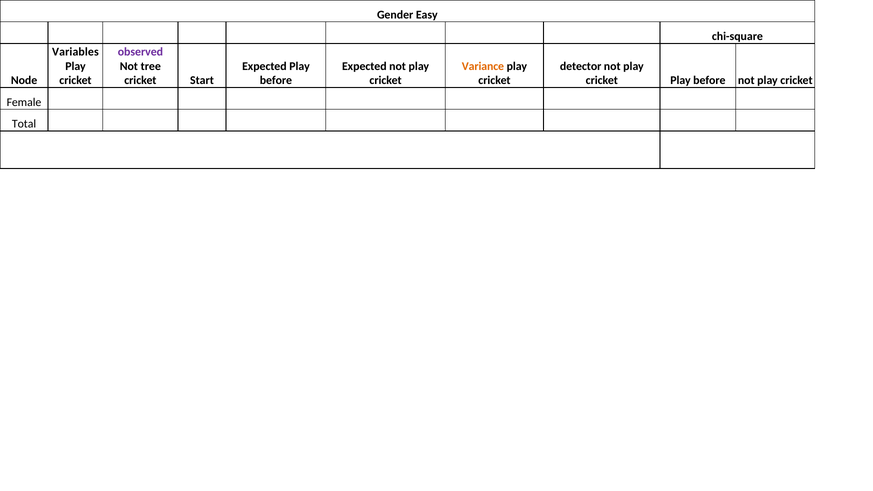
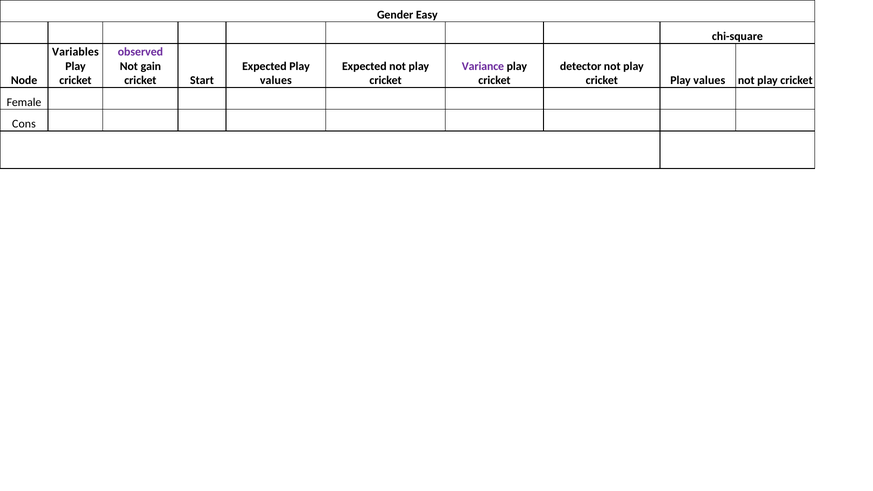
tree: tree -> gain (151, 66)
Variance colour: orange -> purple (483, 66)
before: before -> values (276, 81)
cricket Play before: before -> values (709, 81)
Total: Total -> Cons (24, 124)
